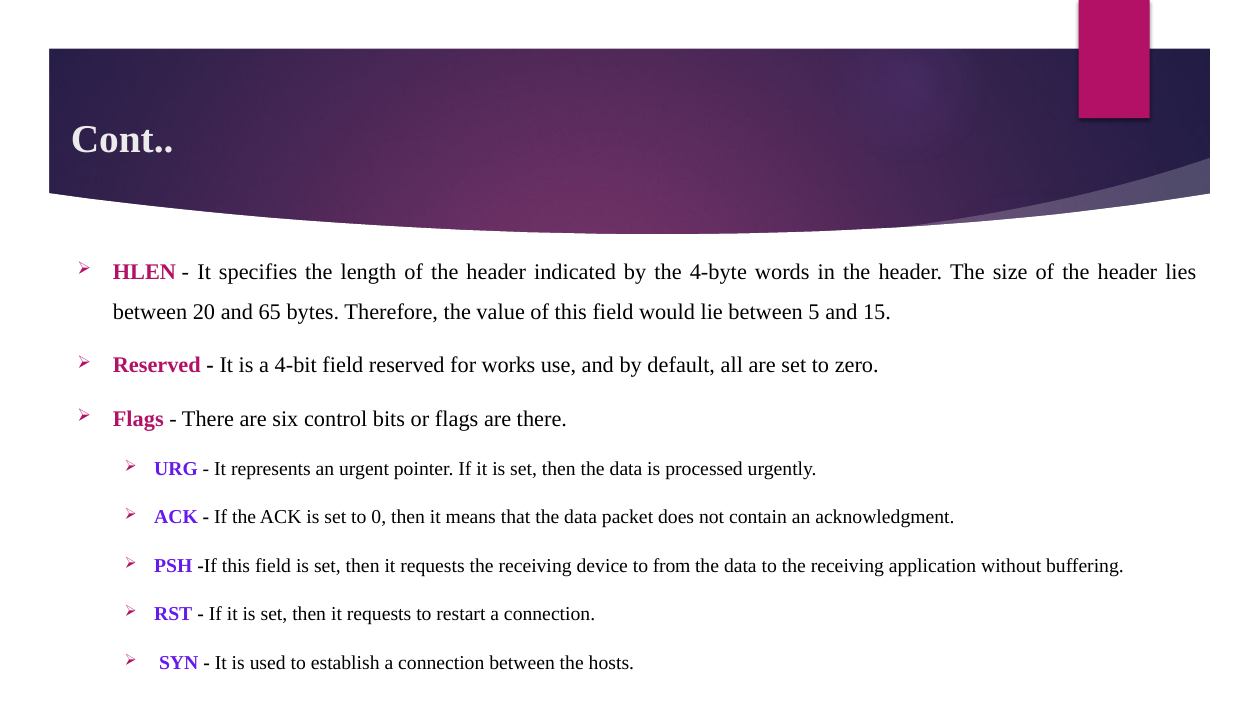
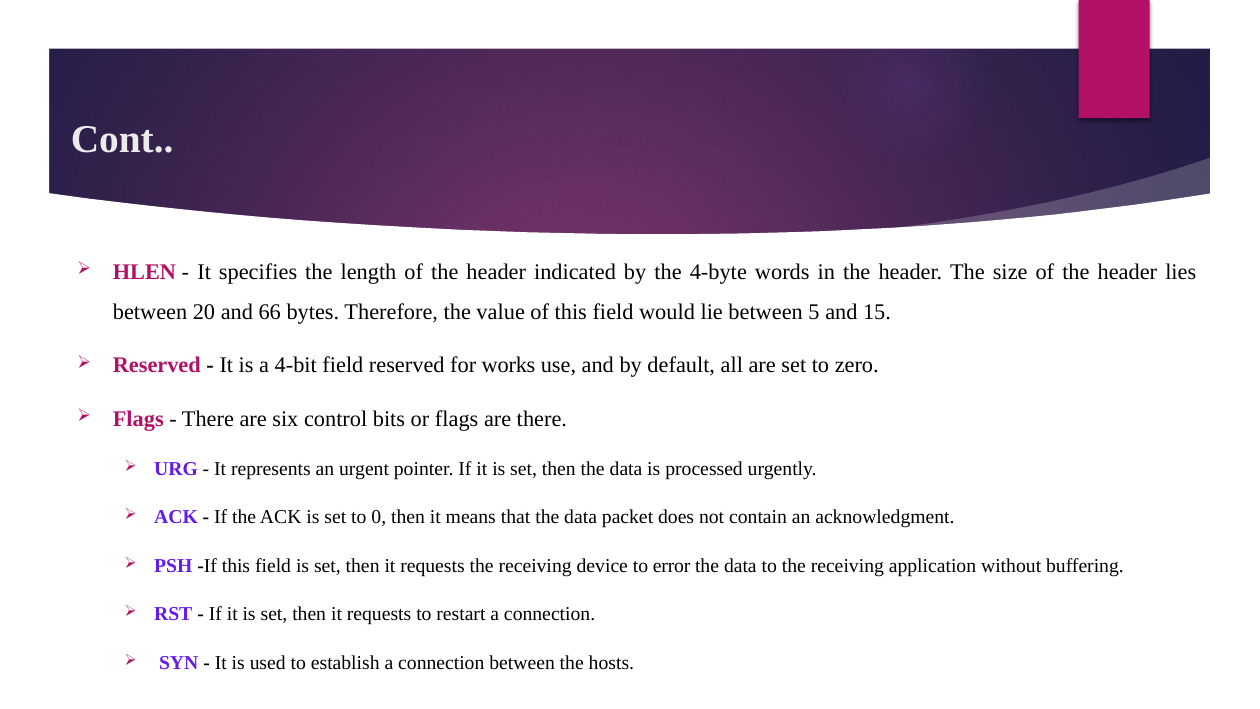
65: 65 -> 66 (270, 312)
from: from -> error (672, 566)
